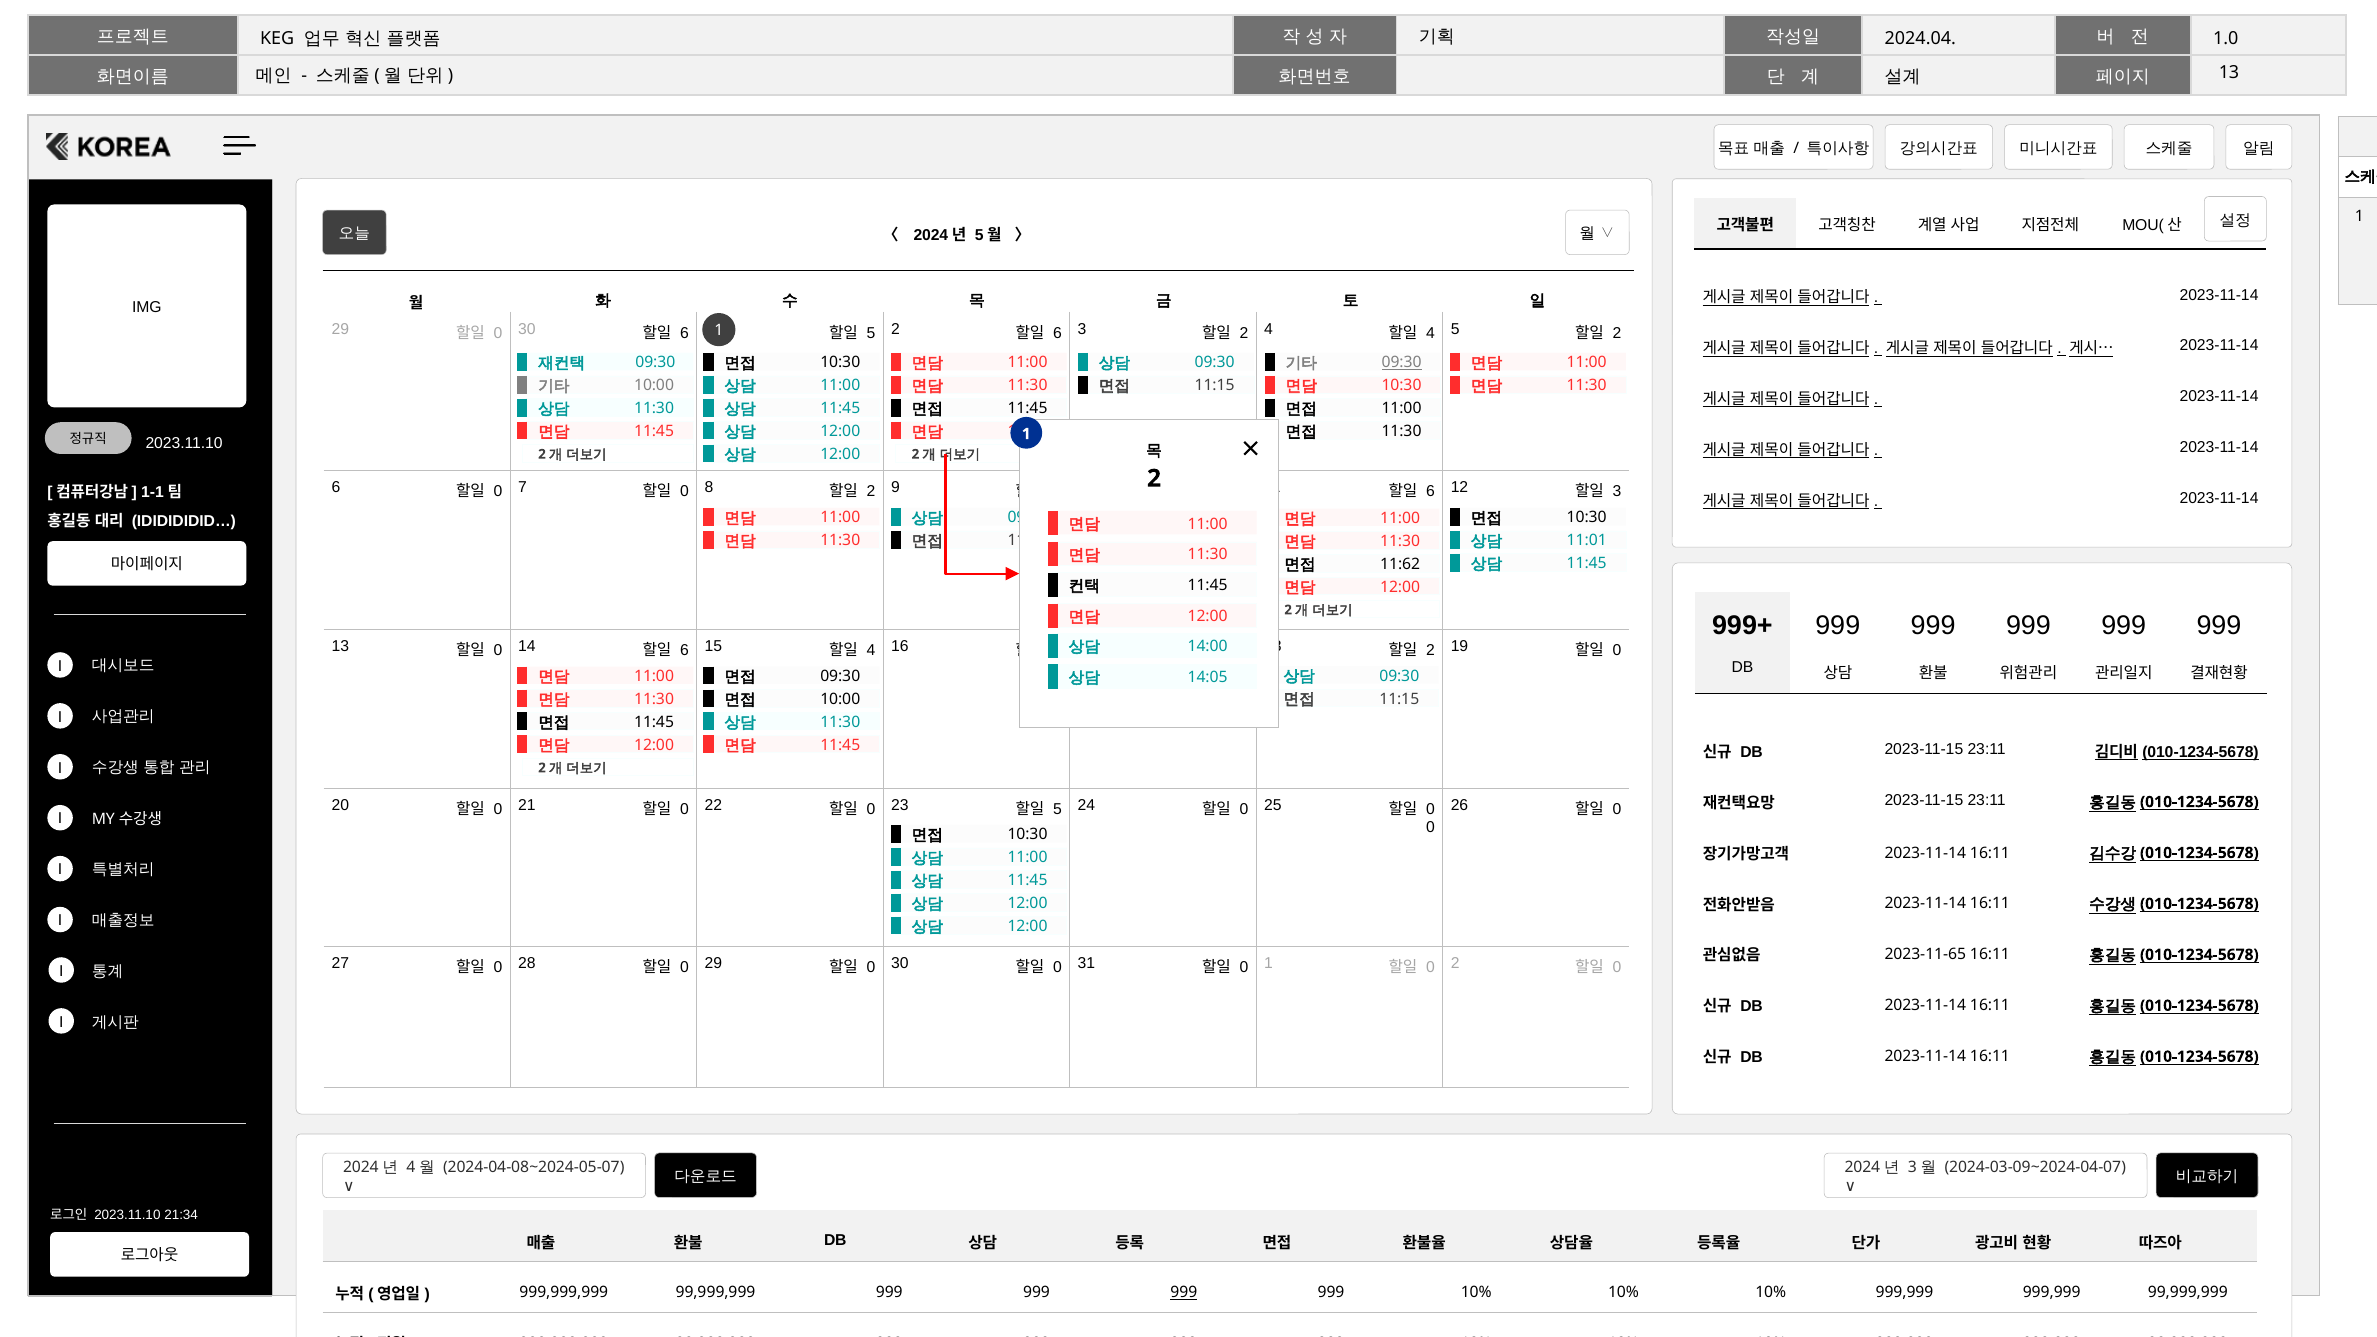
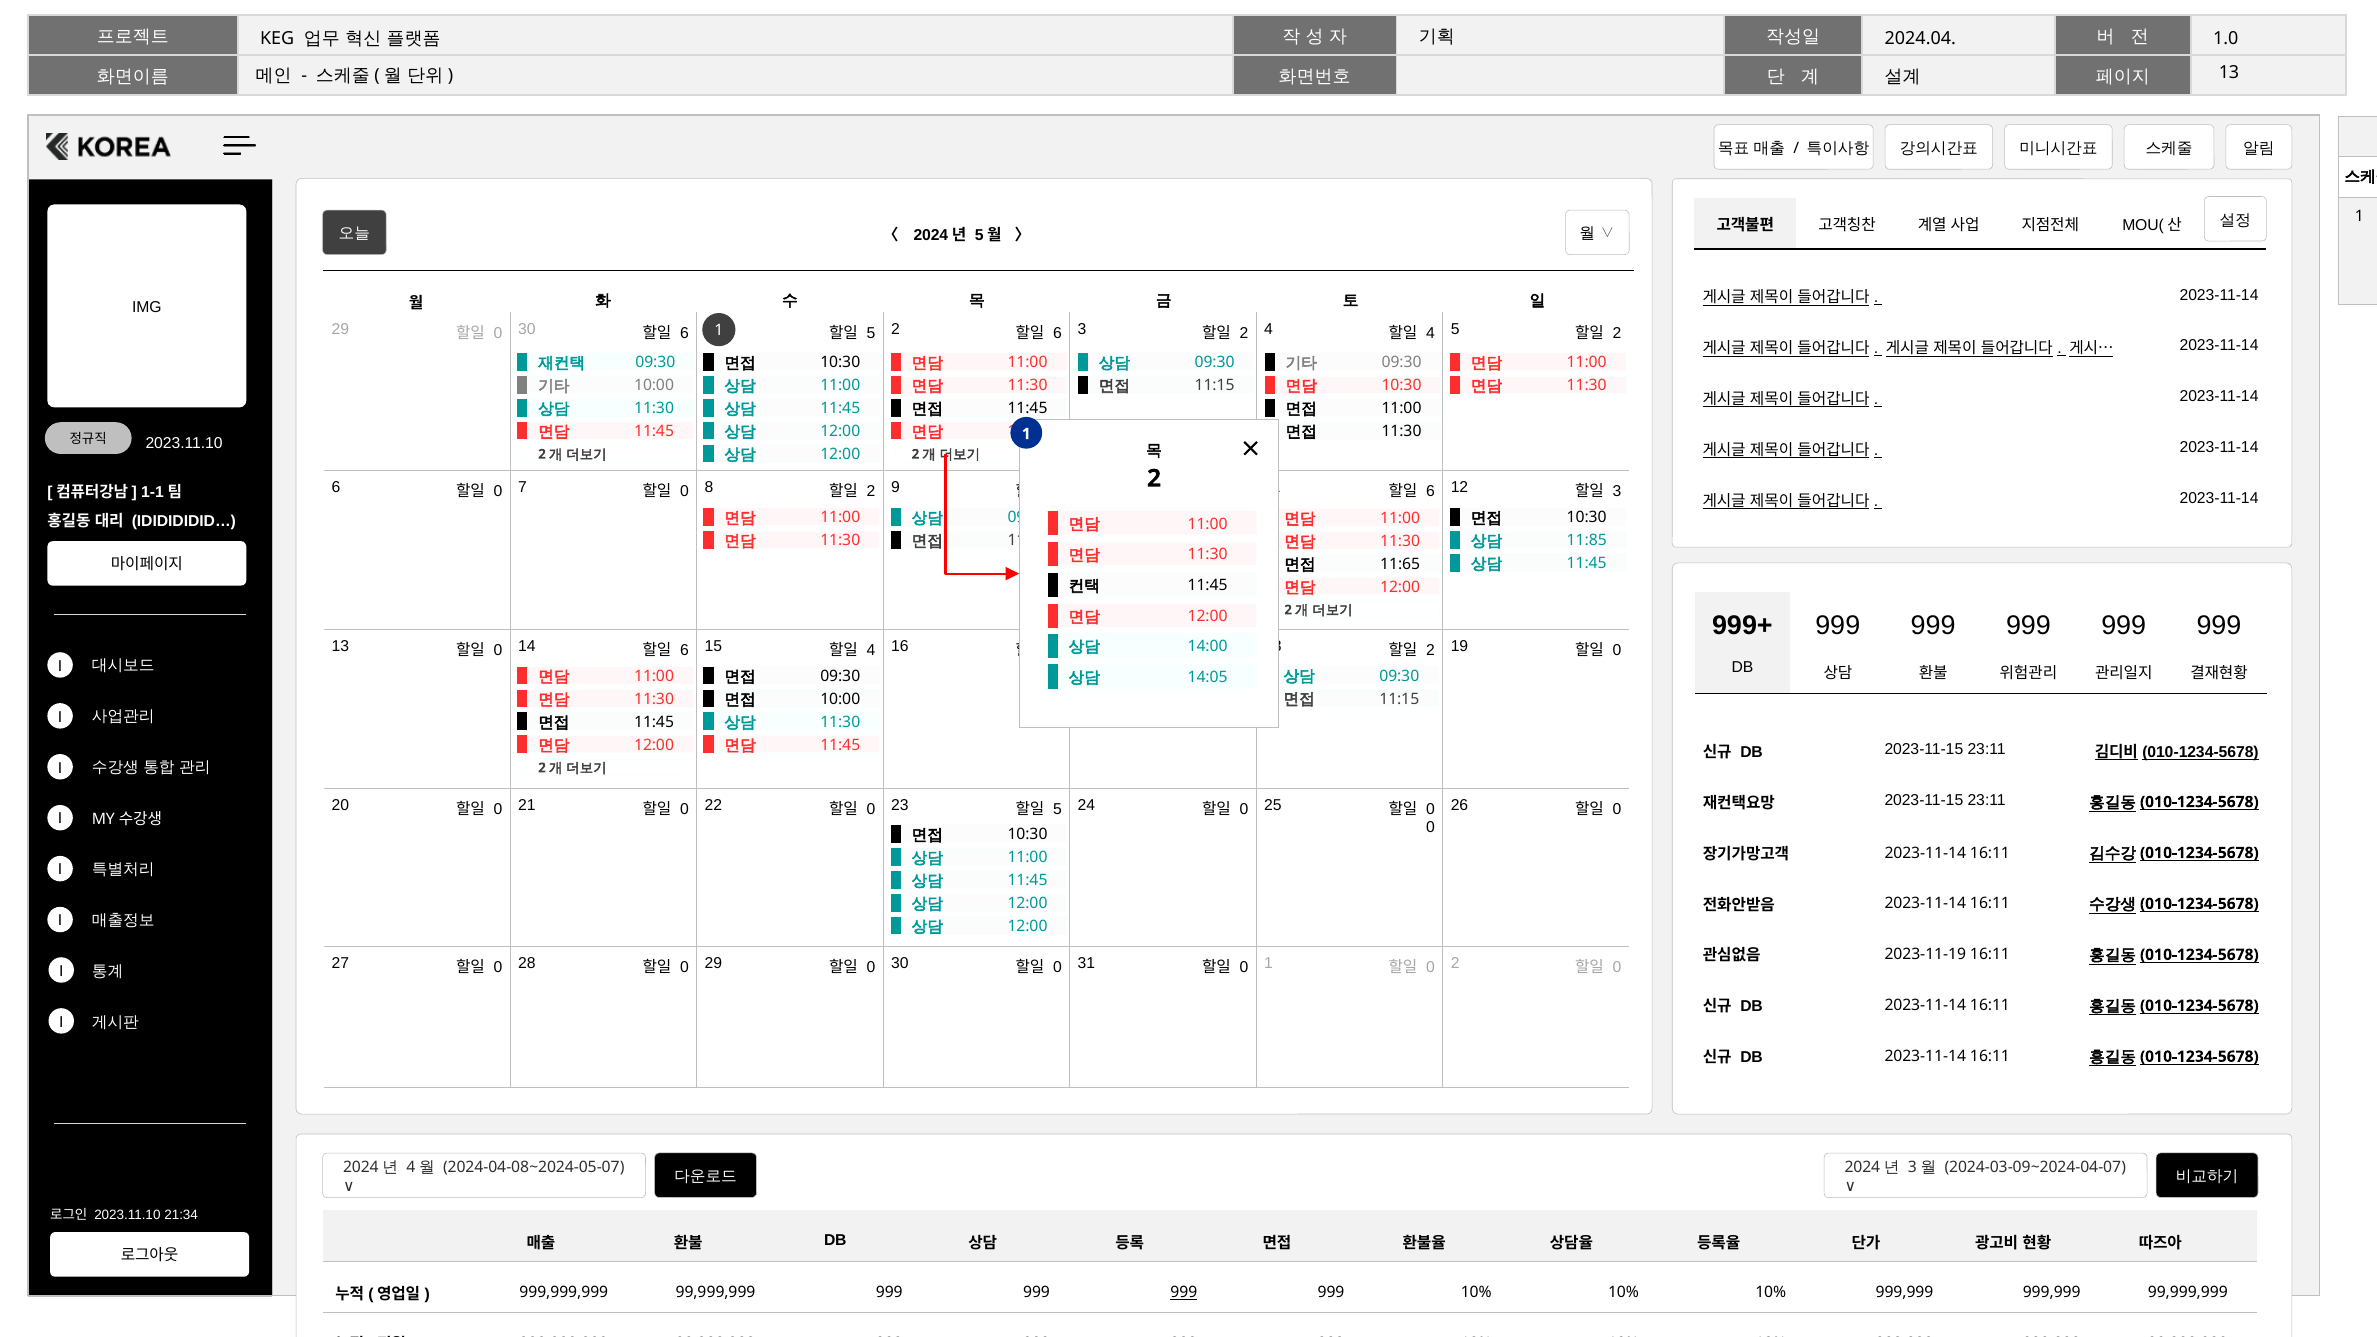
09:30 underline: present -> none (1402, 363)
11:01: 11:01 -> 11:85 (1587, 541)
11:62: 11:62 -> 11:65 (1400, 564)
2023-11-65: 2023-11-65 -> 2023-11-19 (1925, 955)
